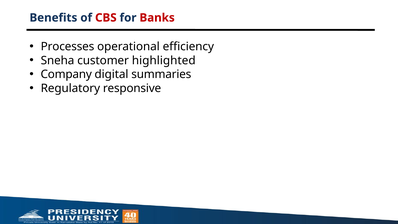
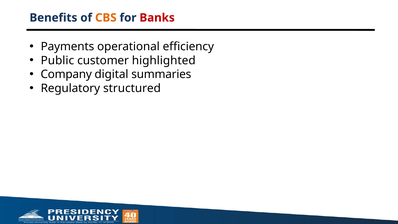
CBS colour: red -> orange (106, 18)
Processes: Processes -> Payments (67, 47)
Sneha: Sneha -> Public (57, 60)
responsive: responsive -> structured (132, 88)
